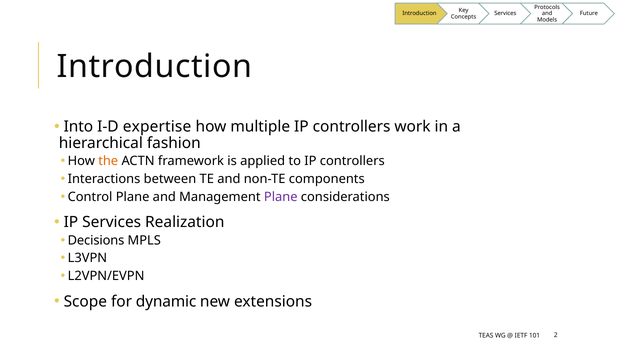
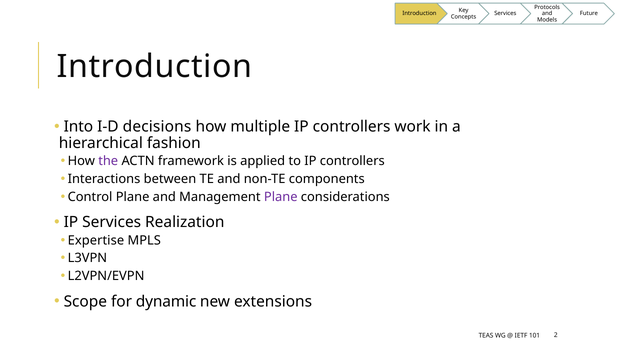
expertise: expertise -> decisions (157, 126)
the colour: orange -> purple (108, 161)
Decisions: Decisions -> Expertise (96, 240)
